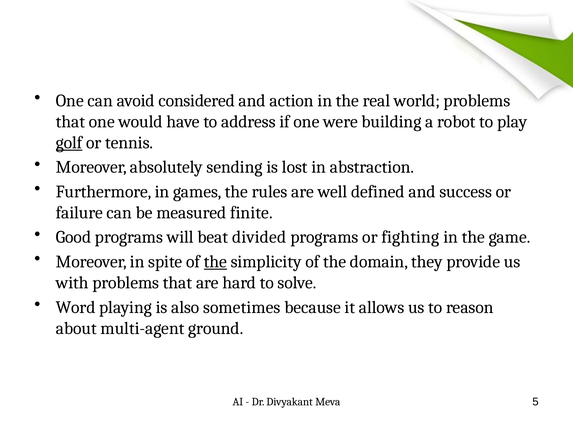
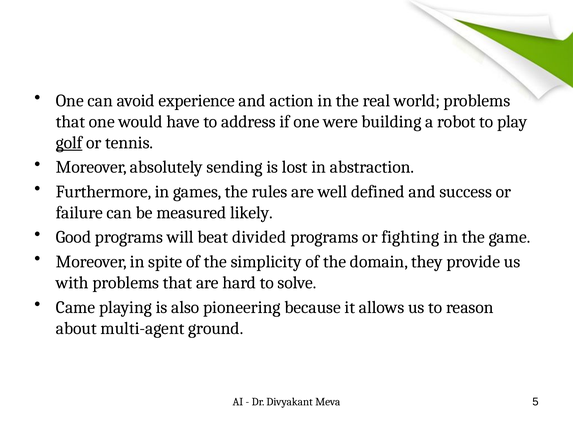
considered: considered -> experience (197, 101)
finite: finite -> likely (251, 213)
the underline: present -> none (215, 262)
Word: Word -> Came (76, 307)
sometimes: sometimes -> pioneering (242, 307)
